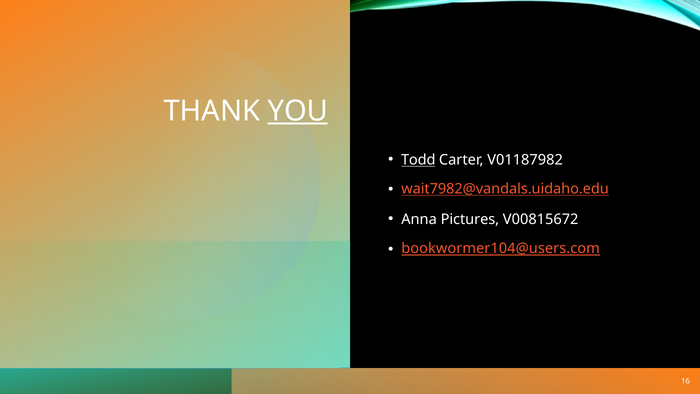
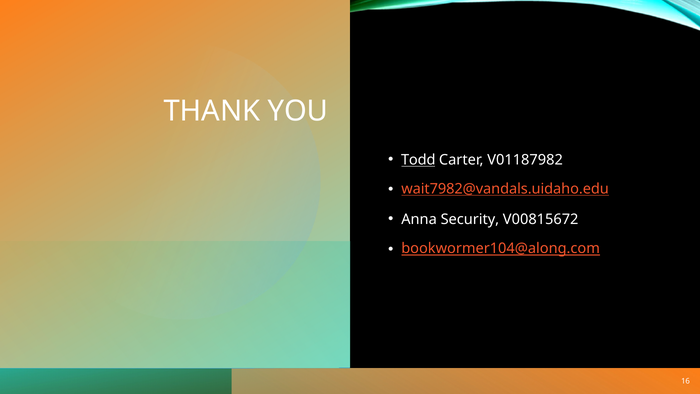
YOU underline: present -> none (298, 111)
Pictures: Pictures -> Security (470, 219)
bookwormer104@users.com: bookwormer104@users.com -> bookwormer104@along.com (501, 248)
